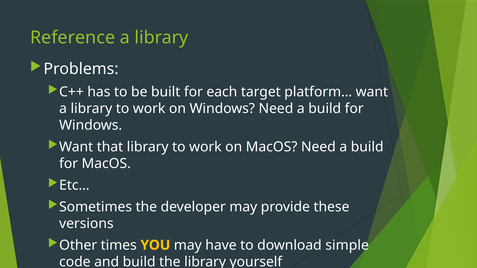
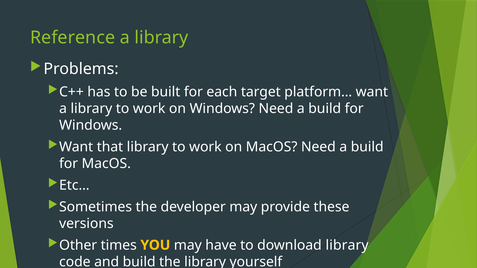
download simple: simple -> library (347, 245)
